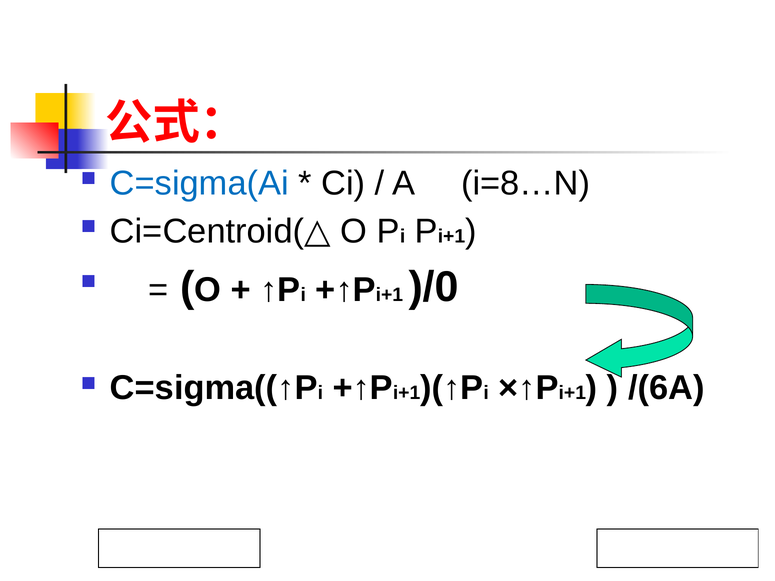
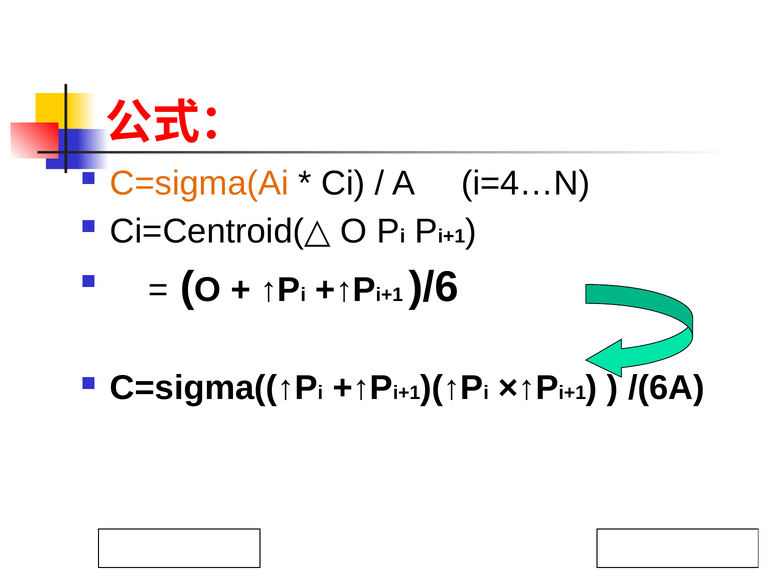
C=sigma(Ai colour: blue -> orange (199, 183)
i=8…N: i=8…N -> i=4…N (526, 183)
)/0: )/0 -> )/6 (434, 287)
